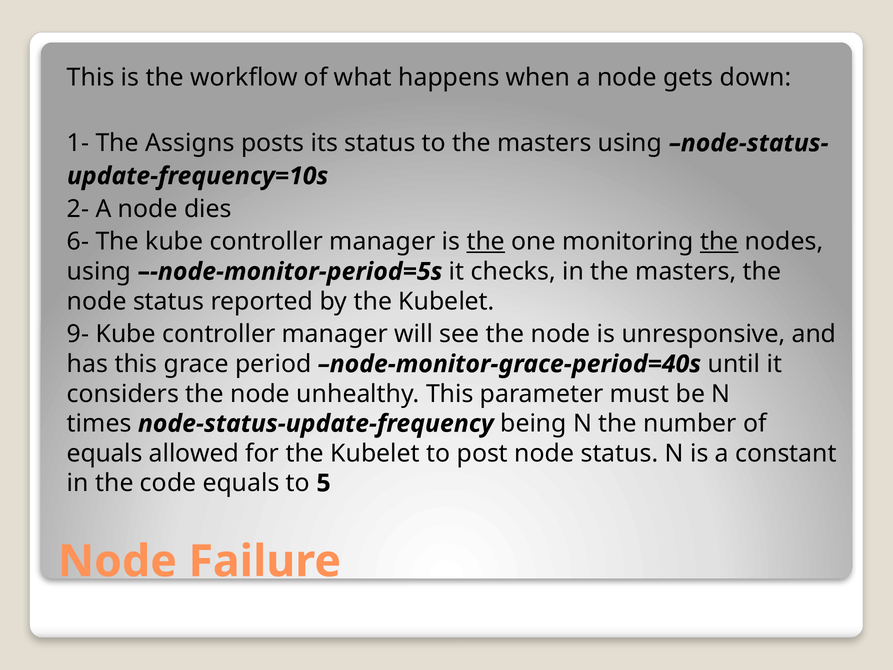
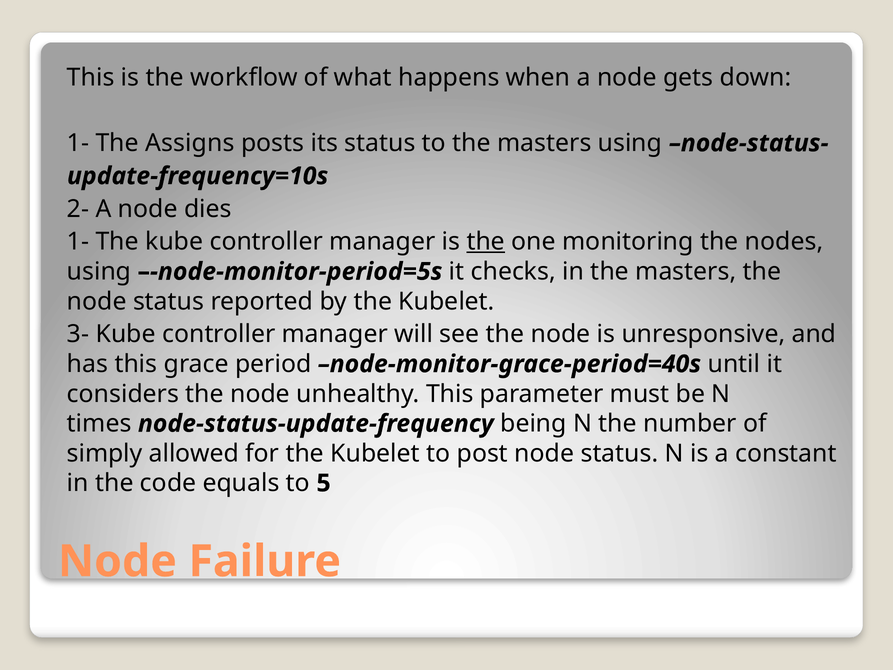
6-: 6- -> 1- (78, 242)
the underline: present -> none (719, 242)
9-: 9- -> 3- (78, 334)
equals: equals -> simply (105, 453)
